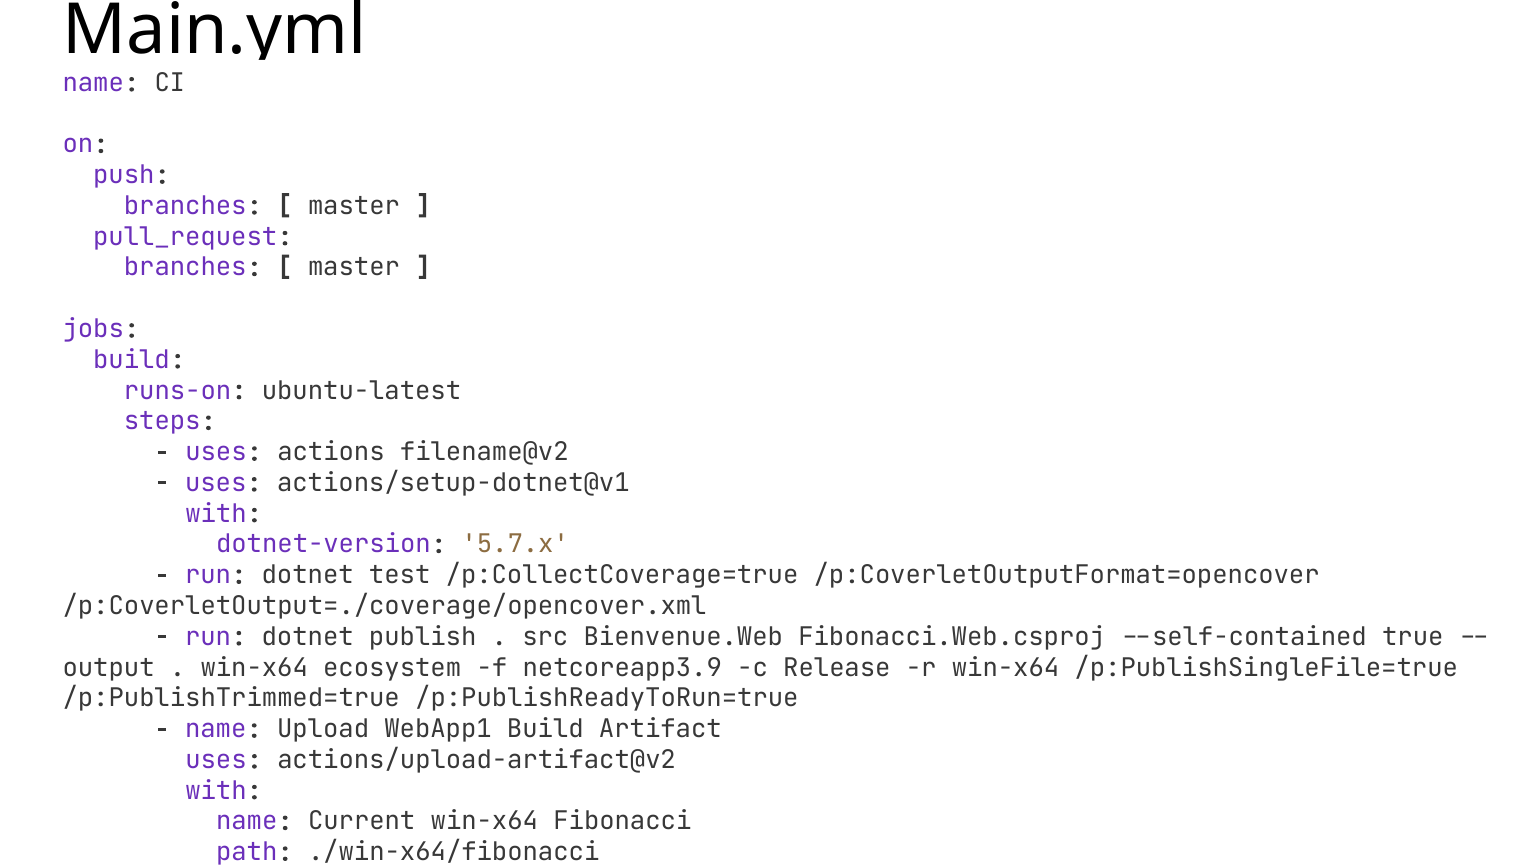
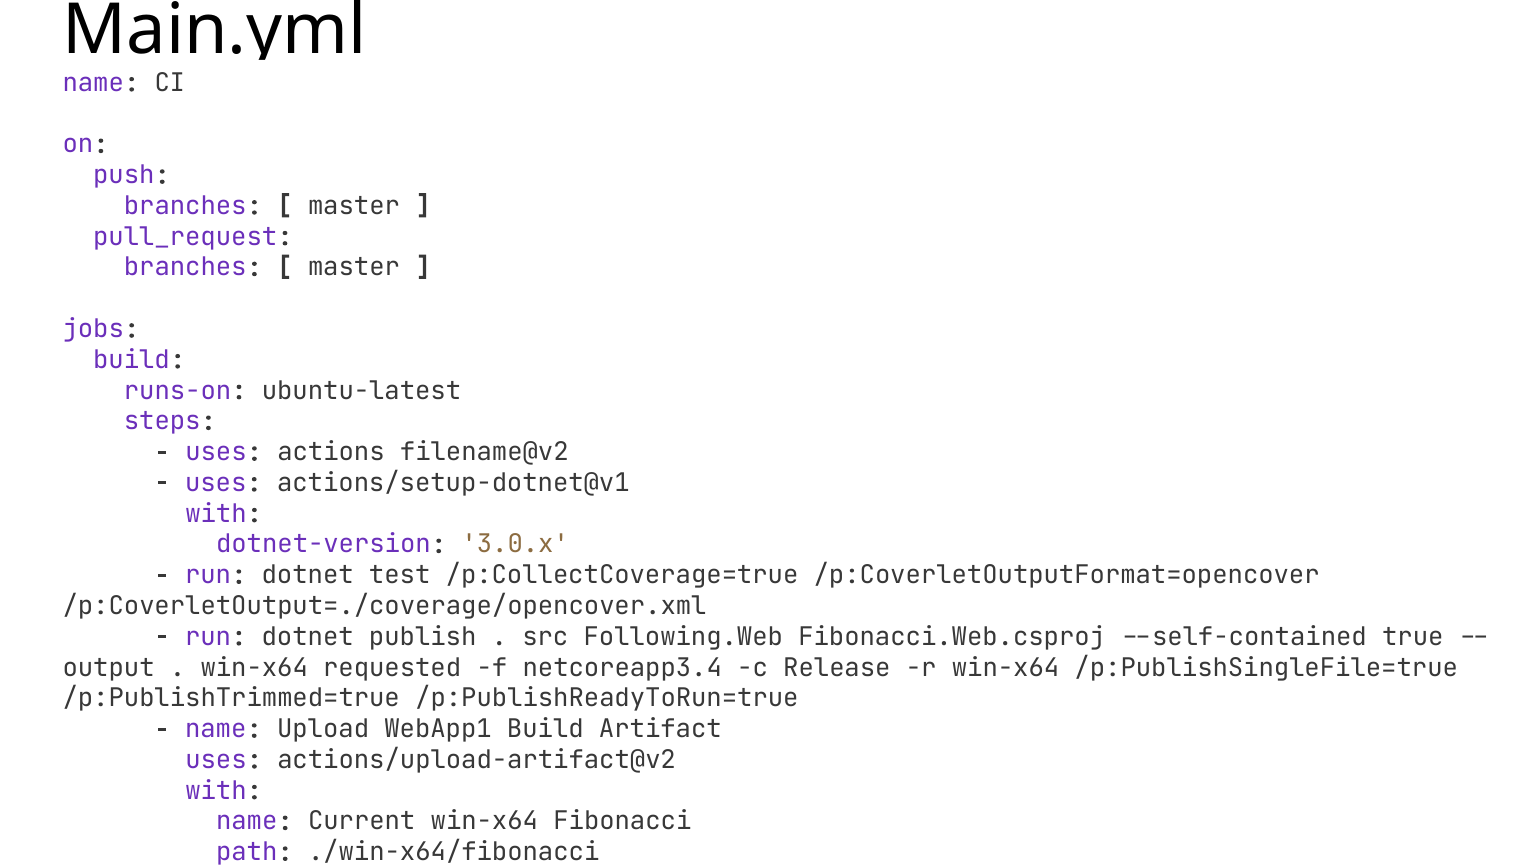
5.7.x: 5.7.x -> 3.0.x (515, 544)
./src/Bienvenue.Web/Fibonacci.Web.csproj: ./src/Bienvenue.Web/Fibonacci.Web.csproj -> ./src/Following.Web/Fibonacci.Web.csproj (798, 637)
./win-x64/ecosystem: ./win-x64/ecosystem -> ./win-x64/requested (316, 667)
netcoreapp3.9: netcoreapp3.9 -> netcoreapp3.4 (622, 667)
